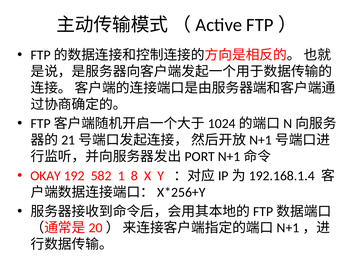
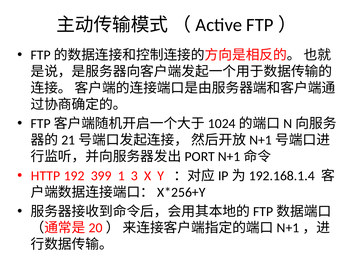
OKAY: OKAY -> HTTP (46, 176)
582: 582 -> 399 (101, 176)
8: 8 -> 3 (134, 176)
